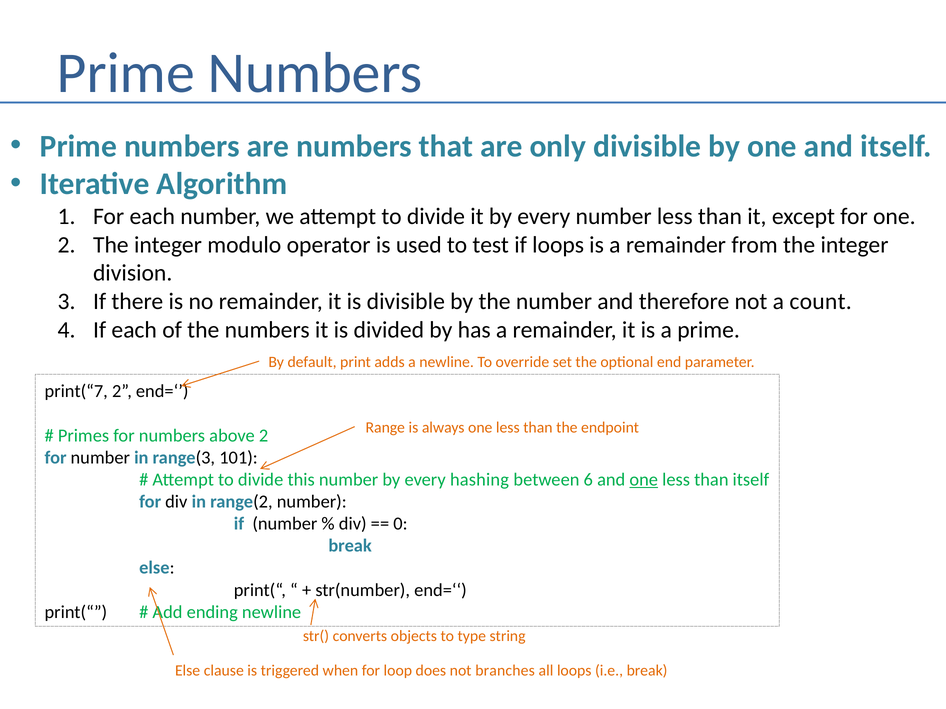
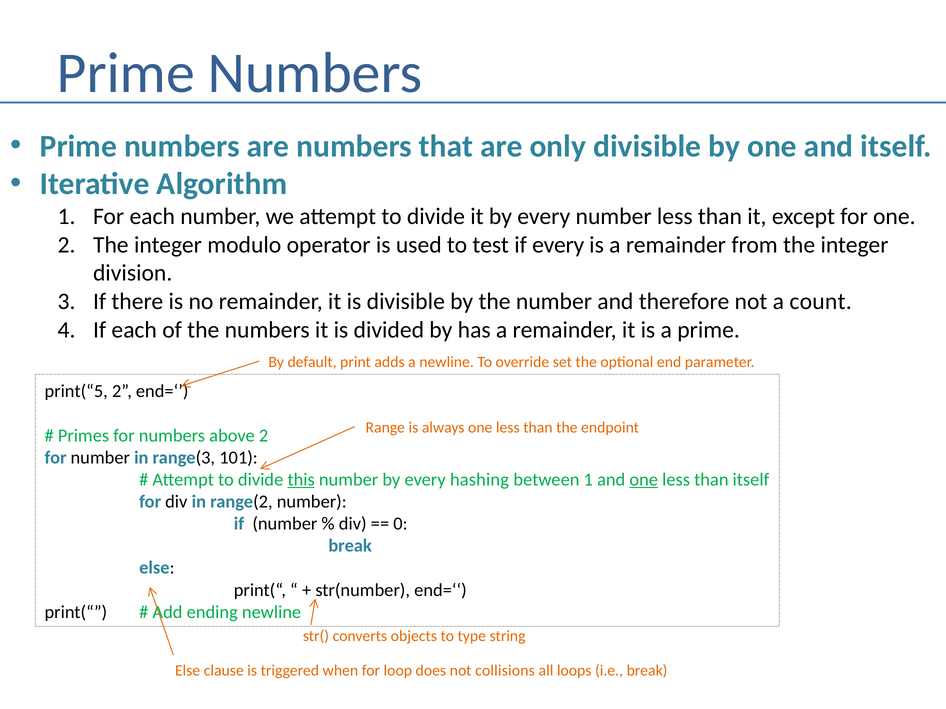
if loops: loops -> every (558, 245)
print(“7: print(“7 -> print(“5 (76, 392)
this underline: none -> present (301, 480)
between 6: 6 -> 1 (588, 480)
branches: branches -> collisions (505, 671)
